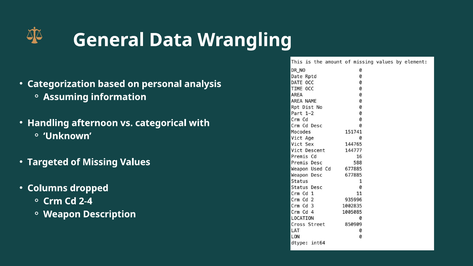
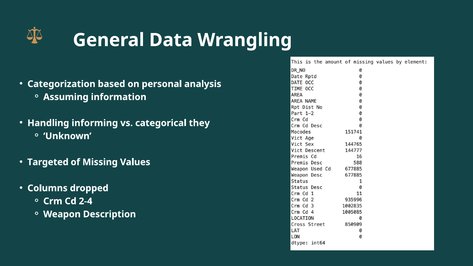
afternoon: afternoon -> informing (95, 123)
with: with -> they (199, 123)
